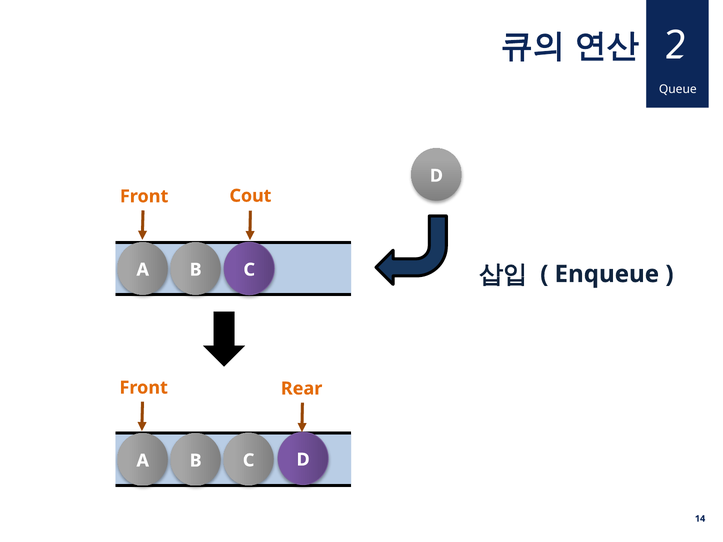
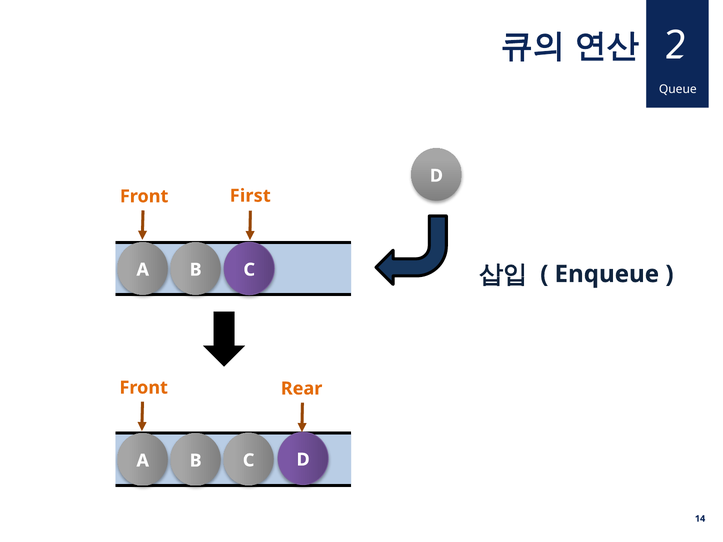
Cout: Cout -> First (250, 196)
